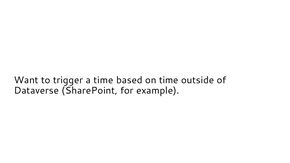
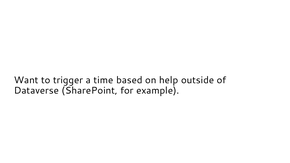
on time: time -> help (169, 80)
